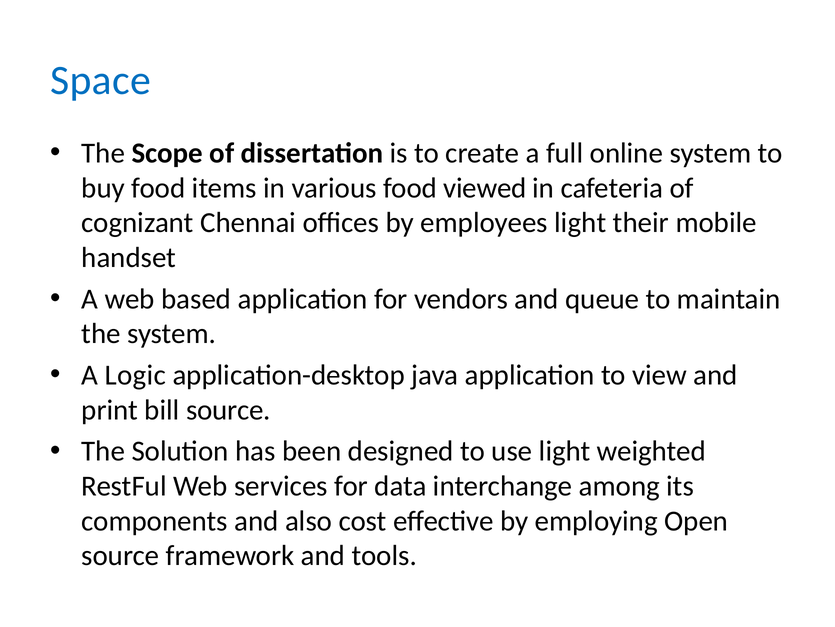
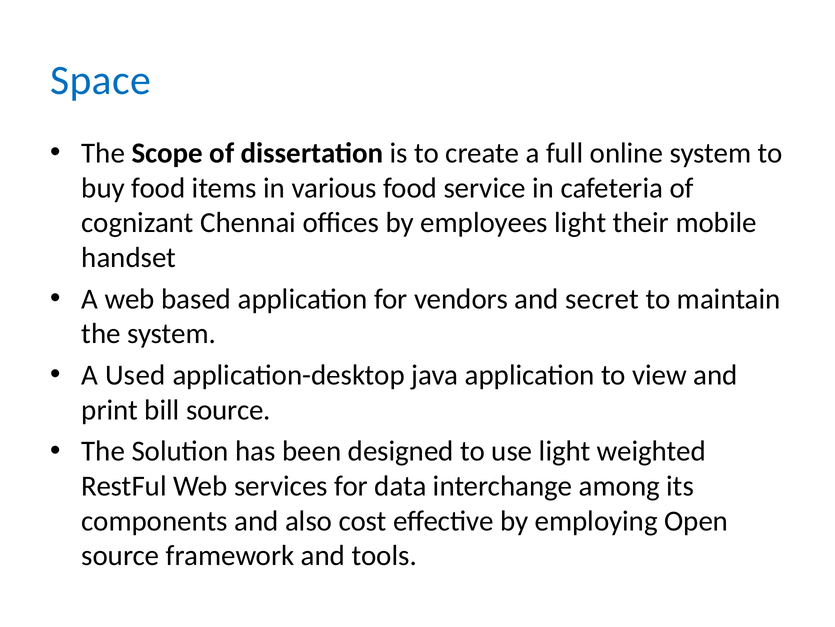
viewed: viewed -> service (485, 188)
queue: queue -> secret (602, 299)
Logic: Logic -> Used (135, 375)
